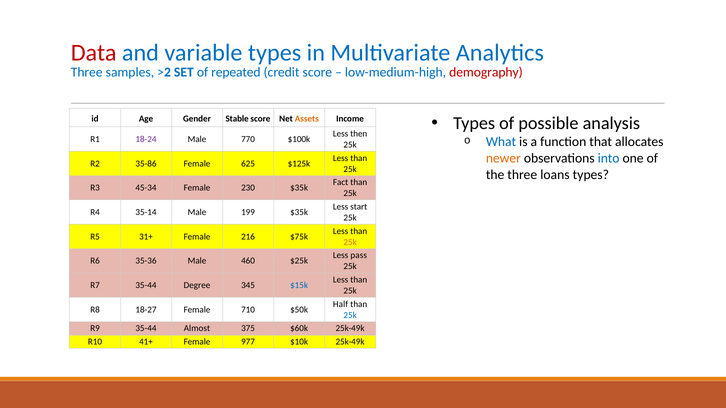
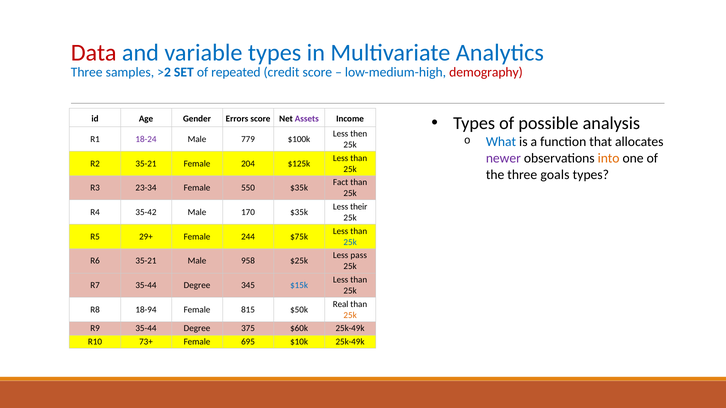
Stable: Stable -> Errors (237, 119)
Assets colour: orange -> purple (307, 119)
770: 770 -> 779 (248, 139)
newer colour: orange -> purple (503, 158)
into colour: blue -> orange (609, 158)
R2 35-86: 35-86 -> 35-21 (146, 164)
625: 625 -> 204 (248, 164)
loans: loans -> goals (555, 175)
45-34: 45-34 -> 23-34 (146, 188)
230: 230 -> 550 (248, 188)
start: start -> their (359, 207)
35-14: 35-14 -> 35-42 (146, 212)
199: 199 -> 170 (248, 212)
31+: 31+ -> 29+ (146, 237)
216: 216 -> 244 (248, 237)
25k colour: orange -> blue (350, 242)
R6 35-36: 35-36 -> 35-21 (146, 261)
460: 460 -> 958 (248, 261)
Half: Half -> Real (341, 304)
18-27: 18-27 -> 18-94 (146, 310)
710: 710 -> 815 (248, 310)
25k colour: blue -> orange (350, 315)
R9 35-44 Almost: Almost -> Degree (197, 329)
41+: 41+ -> 73+ (146, 342)
977: 977 -> 695 (248, 342)
